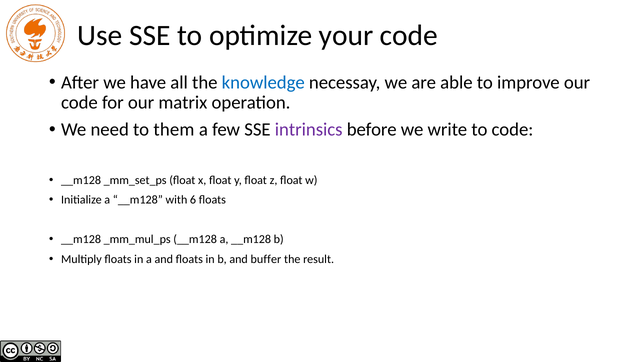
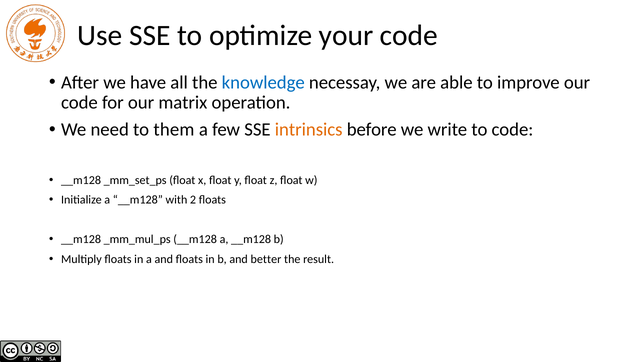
intrinsics colour: purple -> orange (309, 130)
6: 6 -> 2 (193, 200)
buffer: buffer -> better (266, 259)
